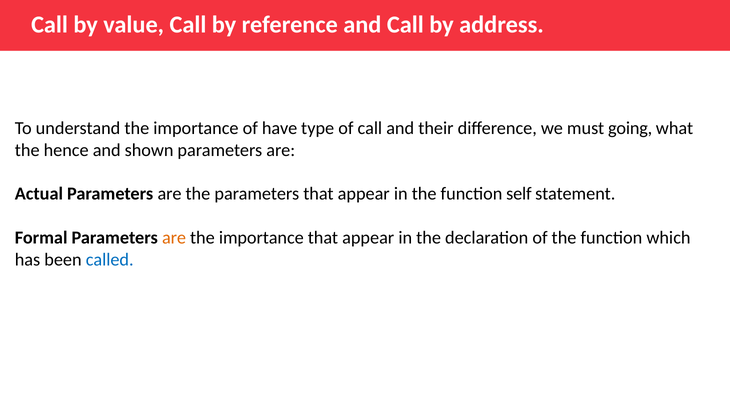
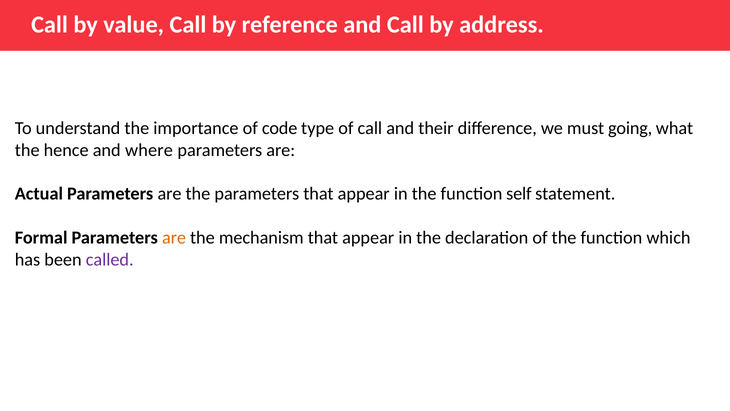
have: have -> code (280, 128)
shown: shown -> where (149, 150)
importance: importance -> mechanism (261, 238)
called colour: blue -> purple (110, 259)
